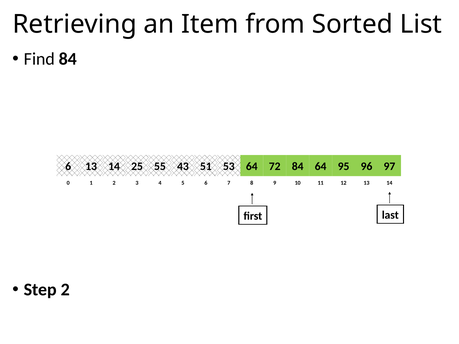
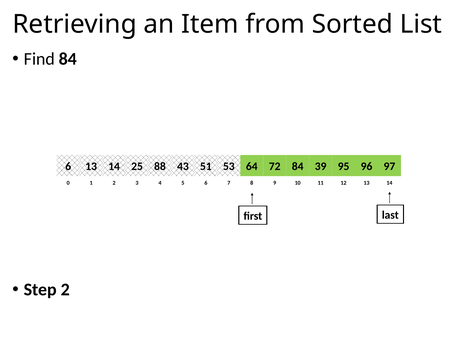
55: 55 -> 88 (160, 167)
72 64: 64 -> 39 (321, 167)
